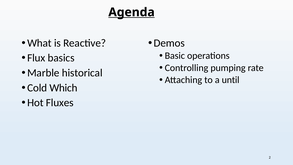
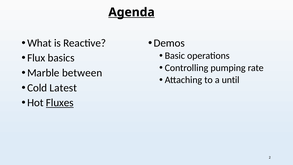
historical: historical -> between (82, 73)
Which: Which -> Latest (63, 88)
Fluxes underline: none -> present (60, 103)
